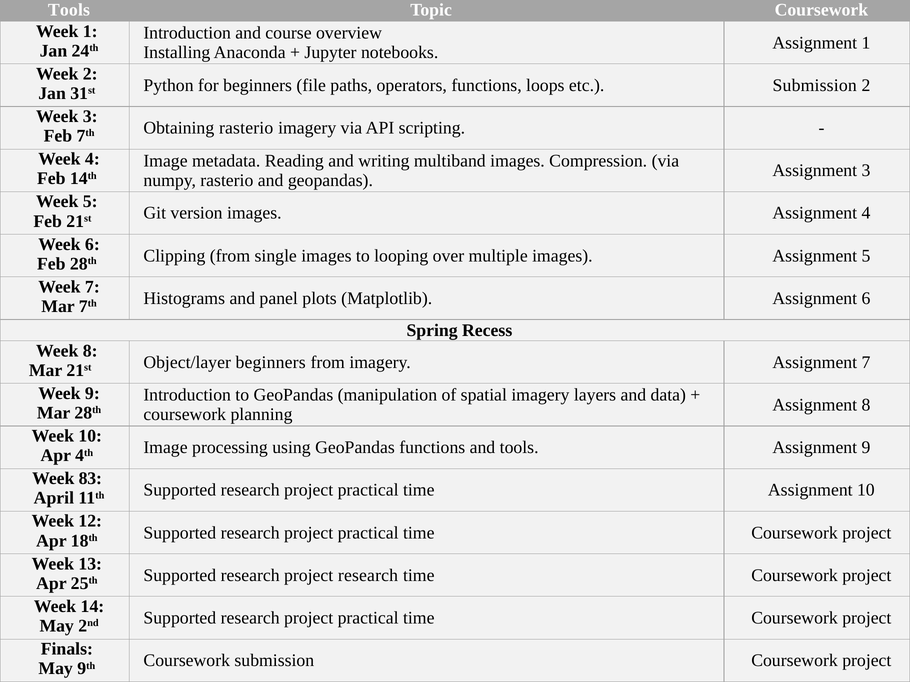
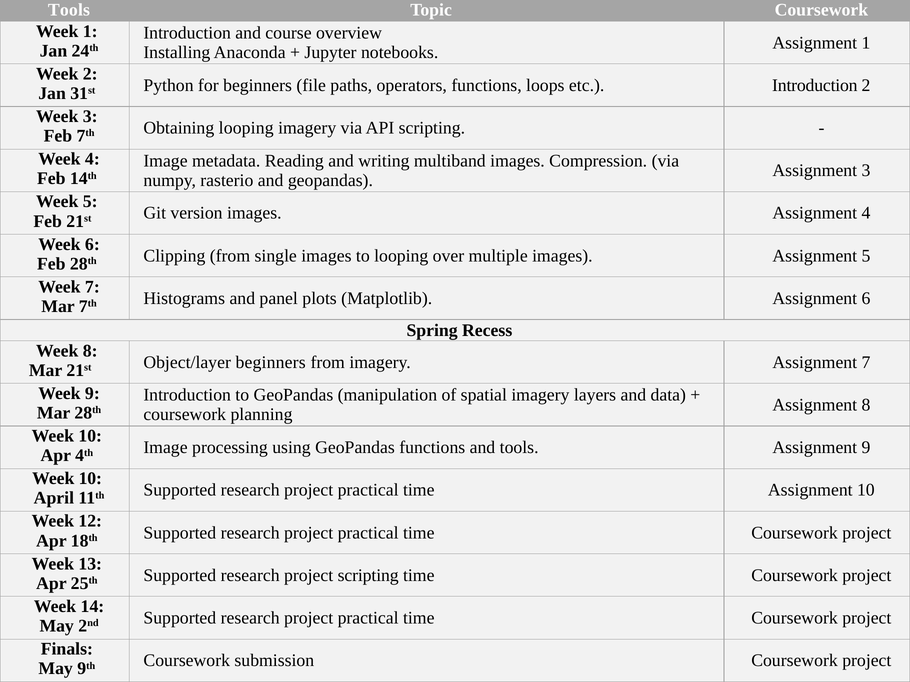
etc Submission: Submission -> Introduction (815, 85)
Obtaining rasterio: rasterio -> looping (246, 128)
83: 83 -> 10 (90, 479)
project research: research -> scripting (368, 576)
